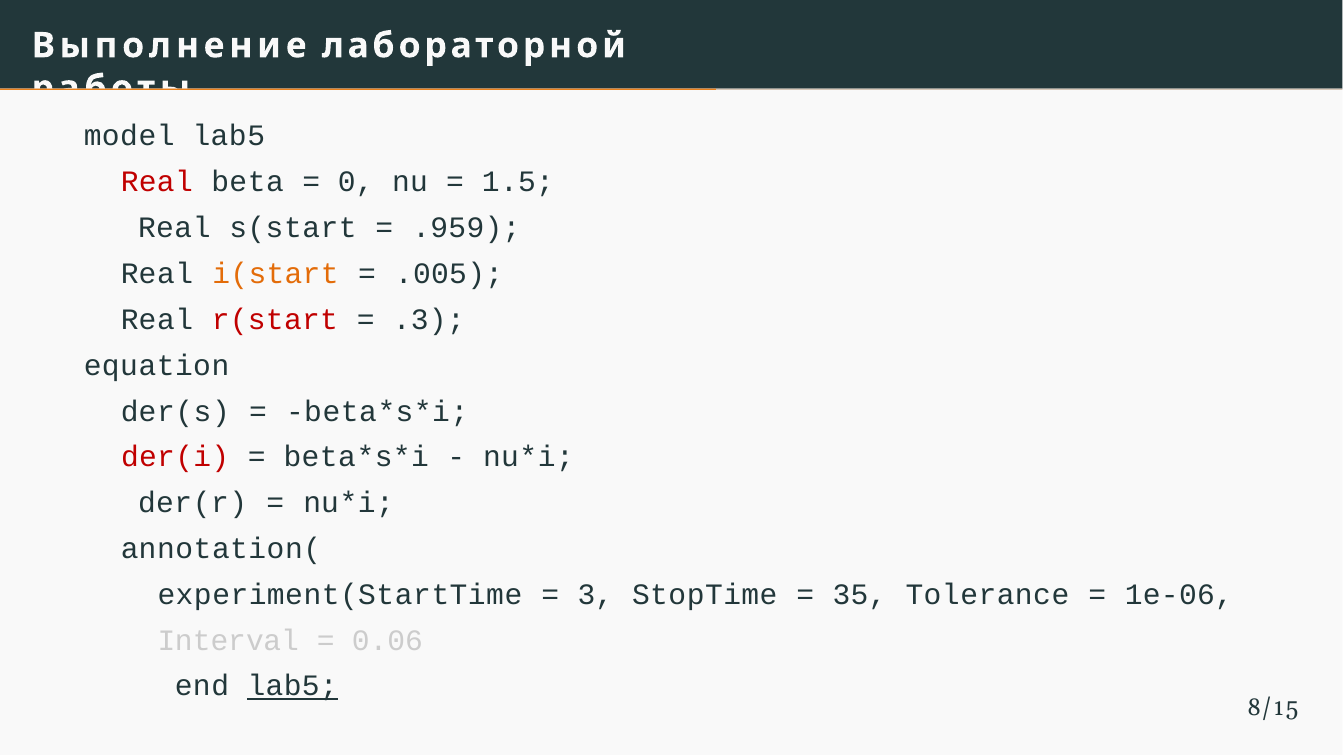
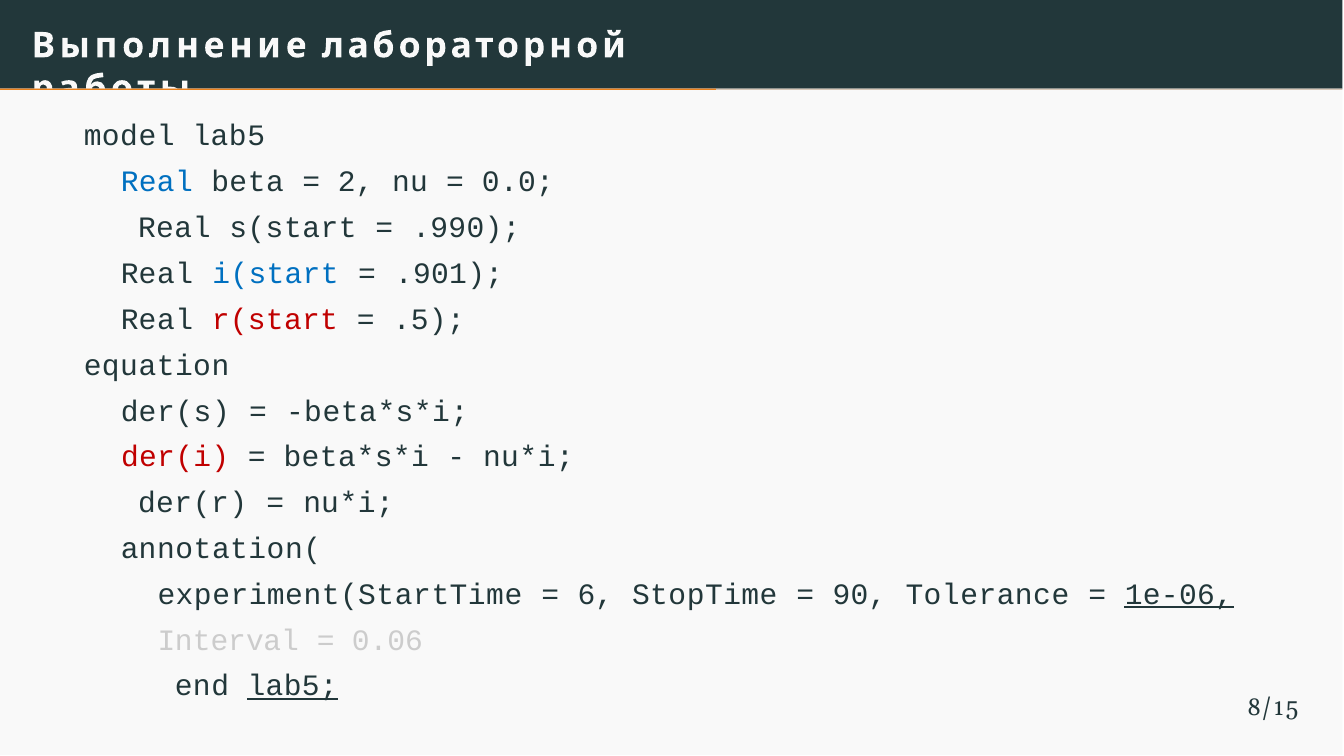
Real colour: red -> blue (157, 182)
0: 0 -> 2 (356, 182)
1.5: 1.5 -> 0.0 (518, 182)
.959: .959 -> .990 (466, 228)
i(start colour: orange -> blue (275, 274)
.005: .005 -> .901 (449, 274)
.3: .3 -> .5 (429, 319)
3: 3 -> 6 (595, 595)
35: 35 -> 90 (860, 595)
1e-06 underline: none -> present (1179, 595)
